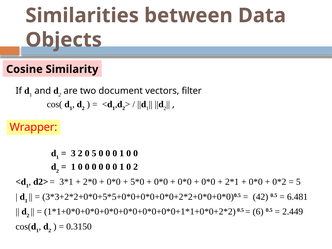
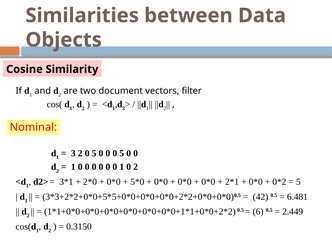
Wrapper: Wrapper -> Nominal (33, 127)
1: 1 -> 5 (122, 153)
